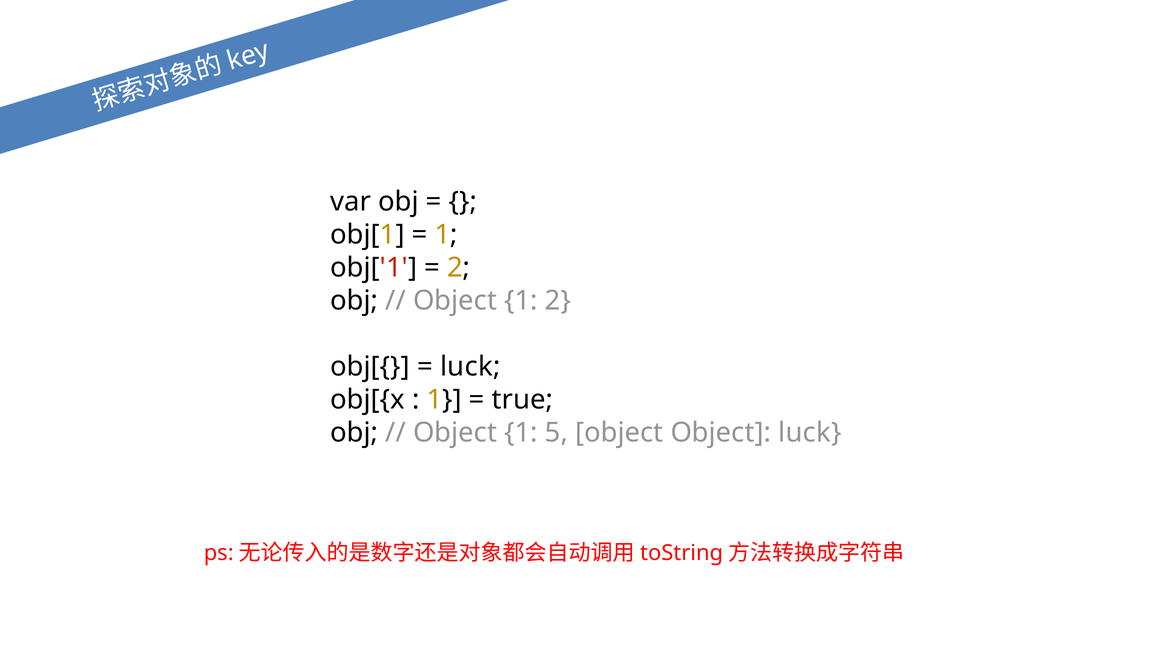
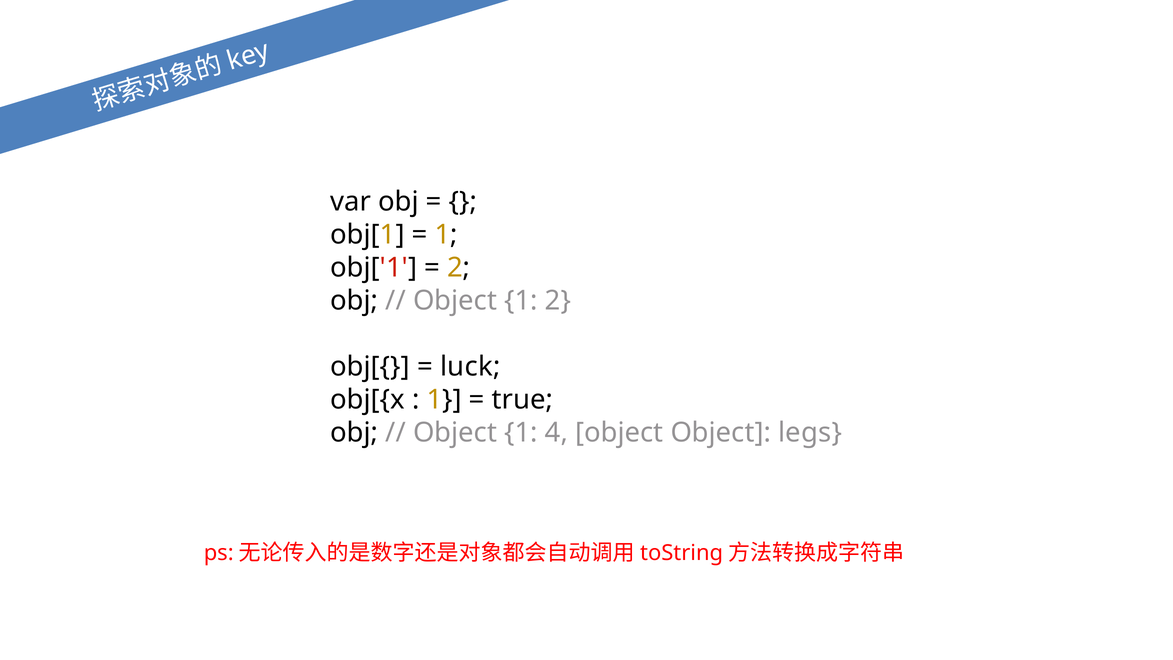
5: 5 -> 4 (556, 433)
Object luck: luck -> legs (810, 433)
